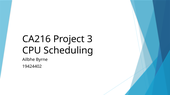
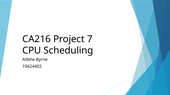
3: 3 -> 7 (90, 39)
